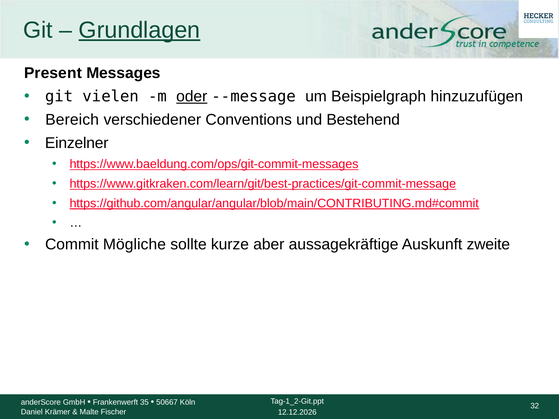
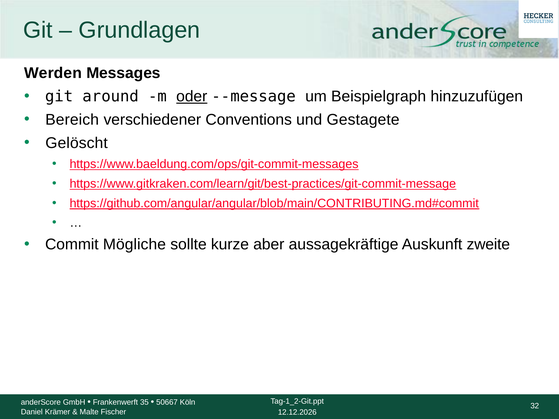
Grundlagen underline: present -> none (139, 30)
Present: Present -> Werden (53, 73)
vielen: vielen -> around (111, 97)
Bestehend: Bestehend -> Gestagete (363, 120)
Einzelner: Einzelner -> Gelöscht (77, 143)
